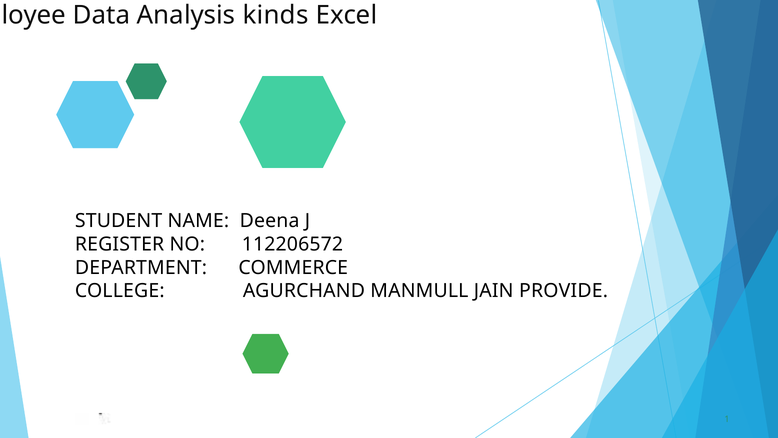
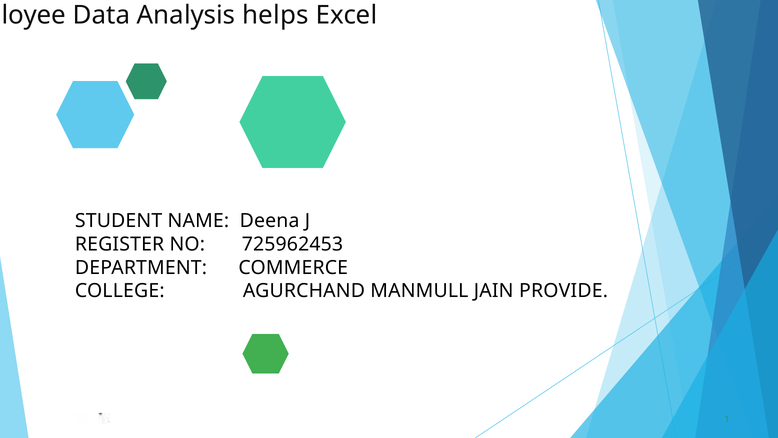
kinds: kinds -> helps (276, 15)
112206572: 112206572 -> 725962453 (292, 244)
